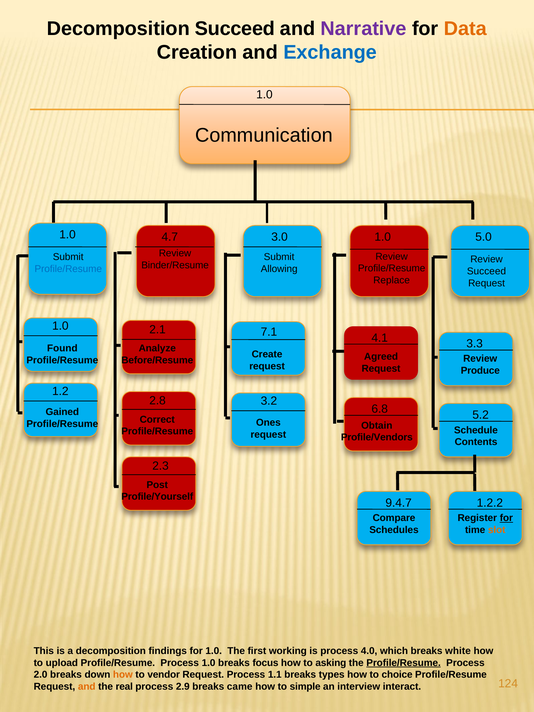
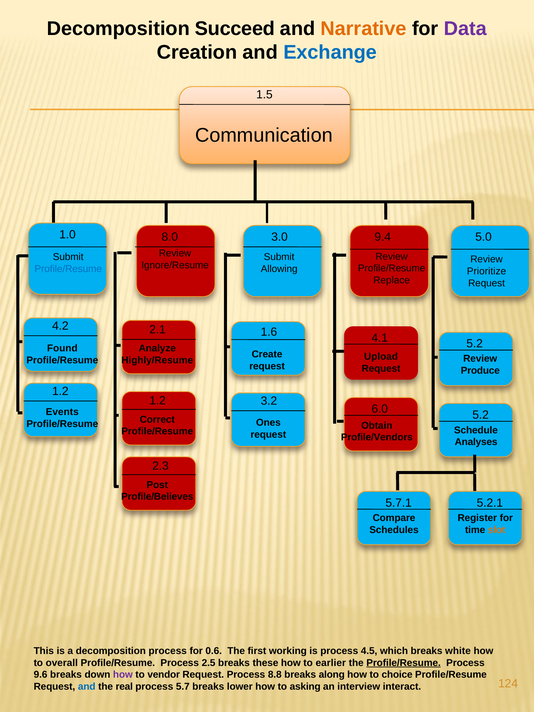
Narrative colour: purple -> orange (364, 29)
Data colour: orange -> purple (465, 29)
1.0: 1.0 -> 1.5 (264, 94)
4.7: 4.7 -> 8.0 (170, 237)
3.0 1.0: 1.0 -> 9.4 (383, 237)
Binder/Resume: Binder/Resume -> Ignore/Resume (175, 265)
Succeed: Succeed -> Prioritize (486, 271)
1.0: 1.0 -> 4.2 (60, 326)
7.1: 7.1 -> 1.6 (269, 332)
3.3: 3.3 -> 5.2 (475, 344)
Agreed: Agreed -> Upload (381, 357)
Before/Resume: Before/Resume -> Highly/Resume (157, 360)
2.8: 2.8 -> 1.2 (158, 401)
6.8: 6.8 -> 6.0 (380, 409)
Gained: Gained -> Events (62, 412)
Contents: Contents -> Analyses (476, 442)
Profile/Yourself: Profile/Yourself -> Profile/Believes (157, 497)
9.4.7: 9.4.7 -> 5.7.1 (399, 503)
1.2.2: 1.2.2 -> 5.2.1 (490, 503)
for underline: present -> none (506, 518)
decomposition findings: findings -> process (168, 651)
for 1.0: 1.0 -> 0.6 (214, 651)
4.0: 4.0 -> 4.5 (369, 651)
upload: upload -> overall (62, 663)
Process 1.0: 1.0 -> 2.5 (209, 663)
focus: focus -> these (265, 663)
asking: asking -> earlier (331, 663)
2.0: 2.0 -> 9.6 (41, 675)
how colour: orange -> purple (123, 675)
1.1: 1.1 -> 8.8 (275, 675)
types: types -> along (332, 675)
and colour: orange -> blue (87, 687)
2.9: 2.9 -> 5.7 (183, 687)
came: came -> lower (240, 687)
simple: simple -> asking (305, 687)
